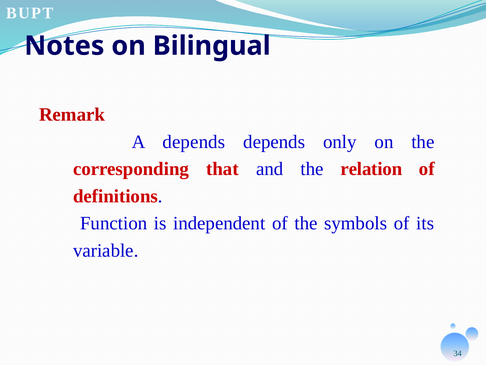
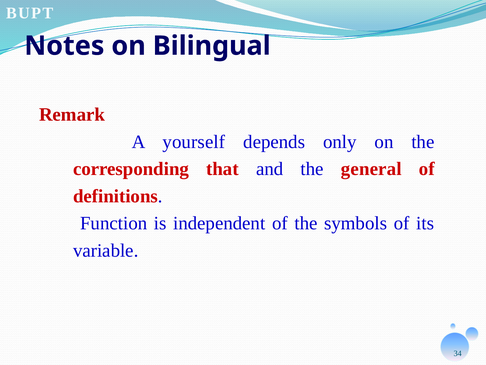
A depends: depends -> yourself (194, 142)
relation: relation -> general (371, 169)
